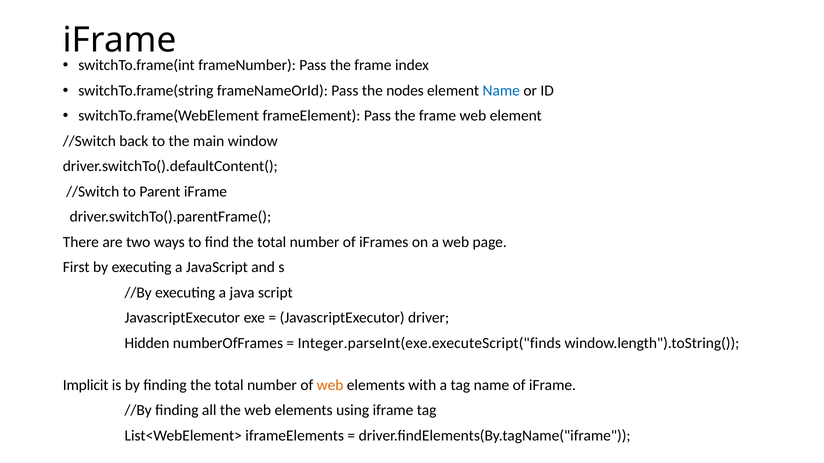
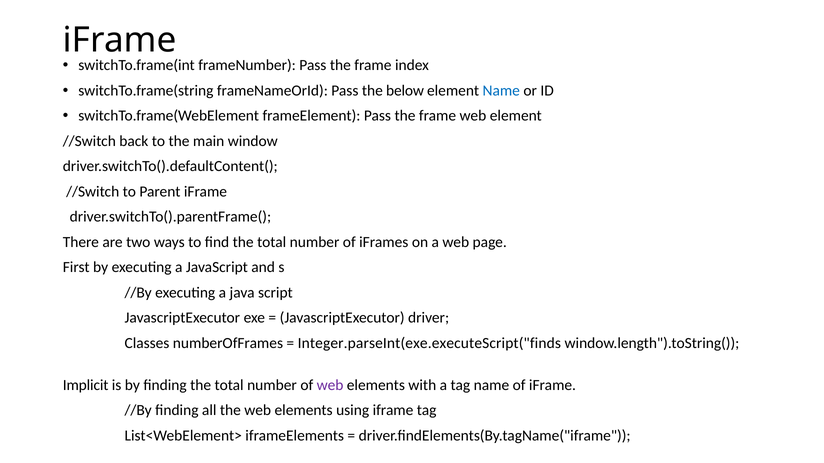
nodes: nodes -> below (405, 91)
Hidden: Hidden -> Classes (147, 343)
web colour: orange -> purple (330, 385)
